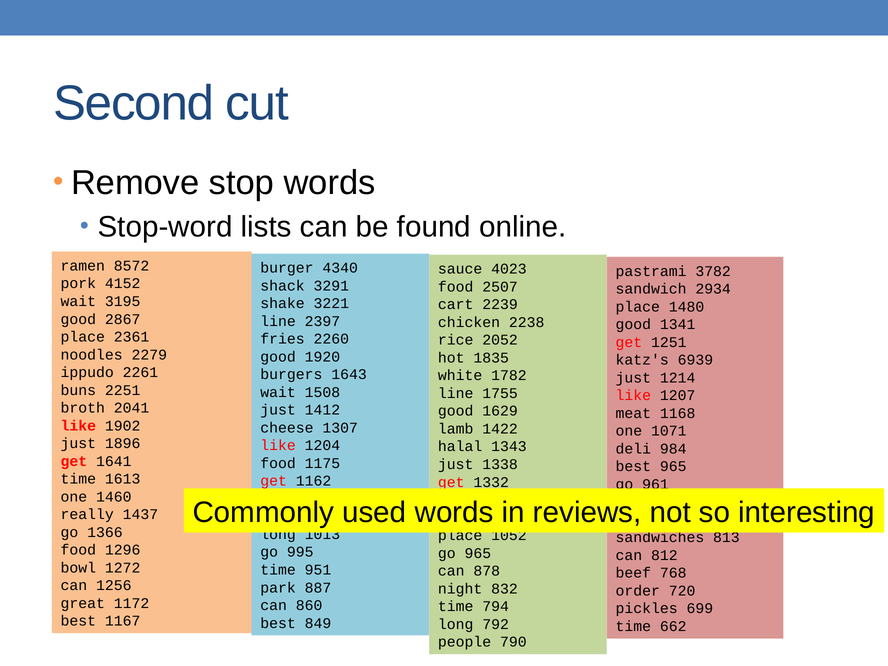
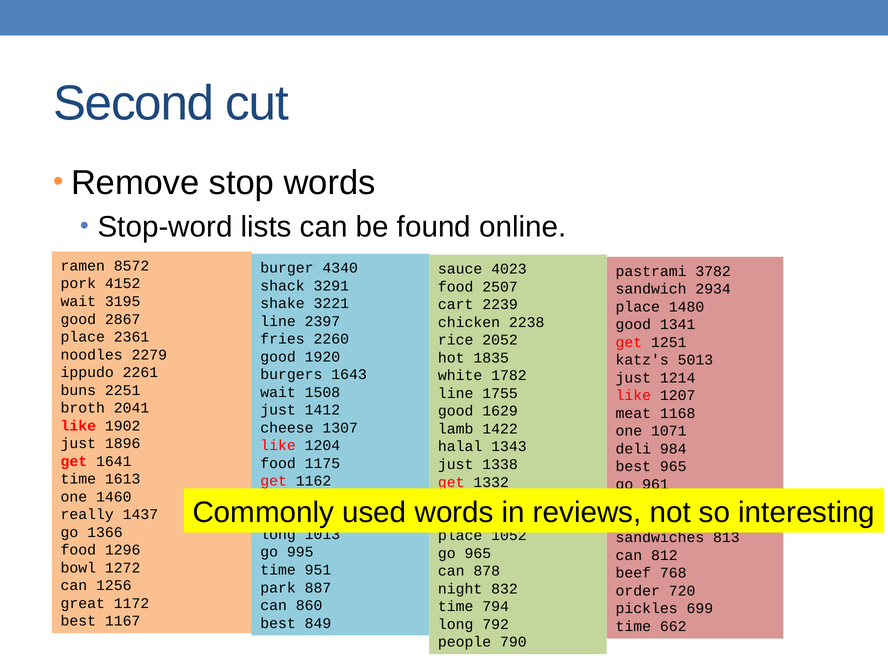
6939: 6939 -> 5013 (695, 360)
